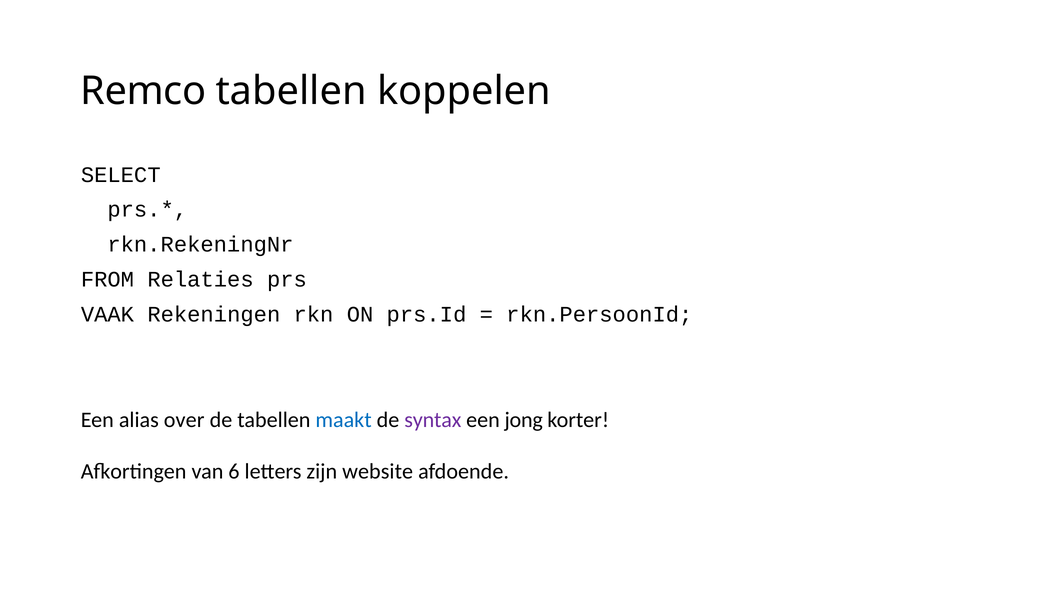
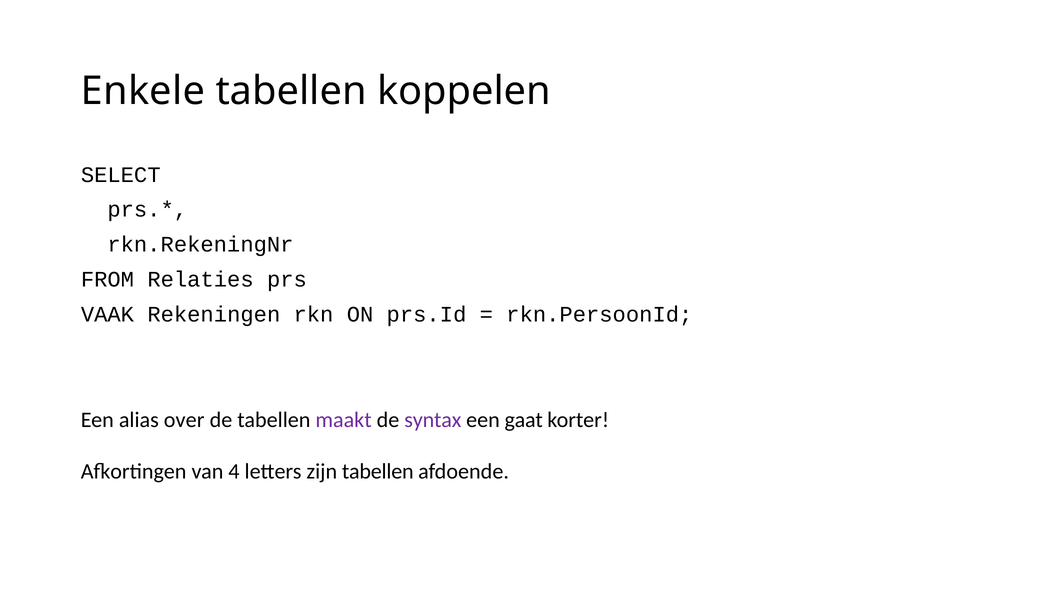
Remco: Remco -> Enkele (143, 91)
maakt colour: blue -> purple (344, 420)
jong: jong -> gaat (524, 420)
6: 6 -> 4 (234, 471)
zijn website: website -> tabellen (378, 471)
